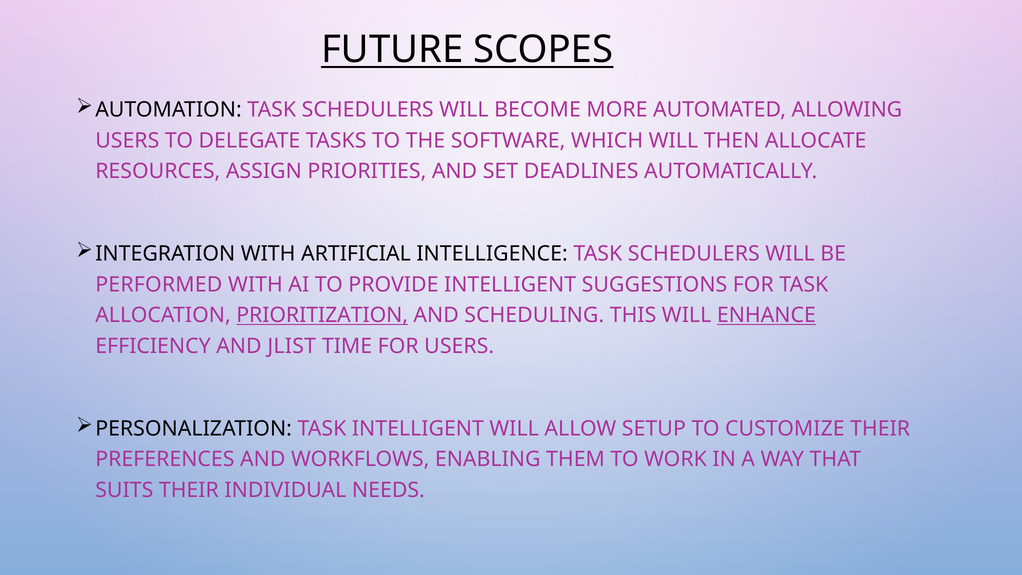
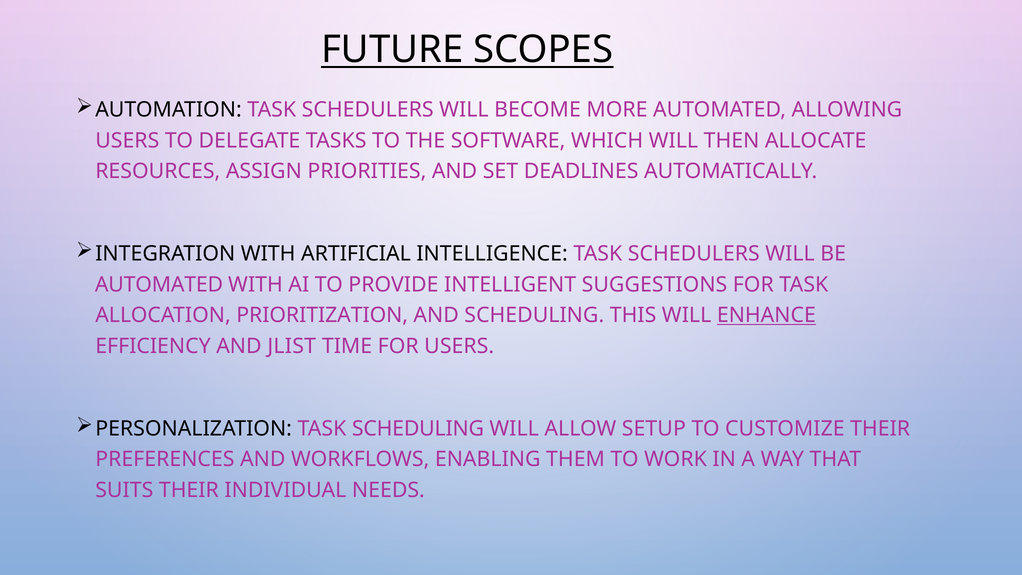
PERFORMED: PERFORMED -> AUTOMATED (159, 285)
PRIORITIZATION underline: present -> none (322, 315)
TASK INTELLIGENT: INTELLIGENT -> SCHEDULING (418, 429)
